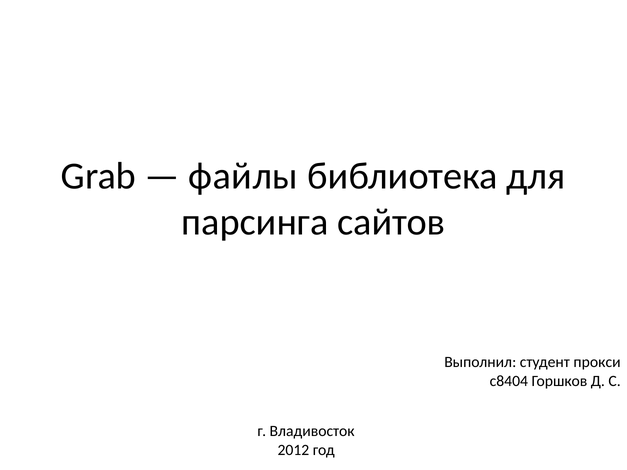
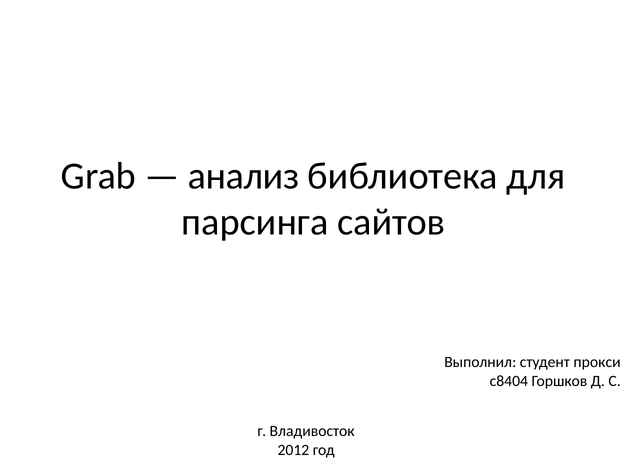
файлы: файлы -> анализ (244, 176)
